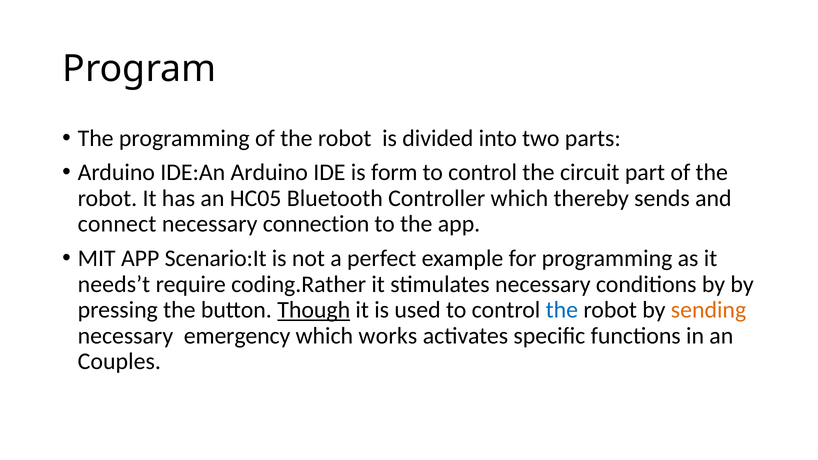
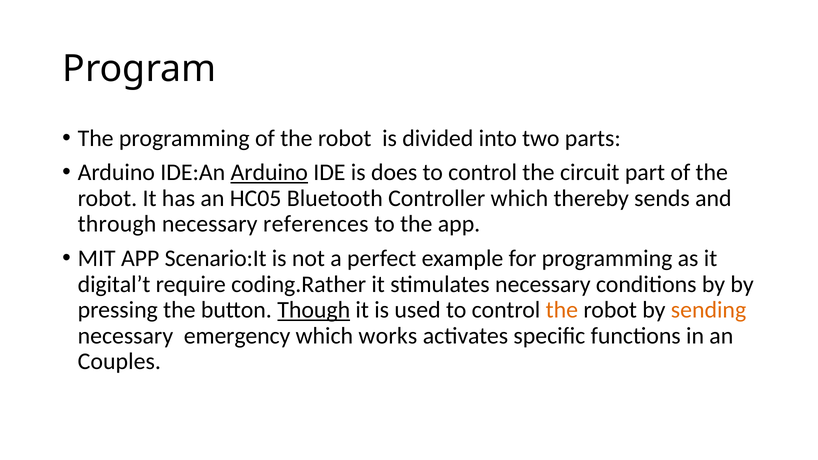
Arduino underline: none -> present (269, 173)
form: form -> does (394, 173)
connect: connect -> through (117, 224)
connection: connection -> references (316, 224)
needs’t: needs’t -> digital’t (114, 284)
the colour: blue -> orange (562, 310)
